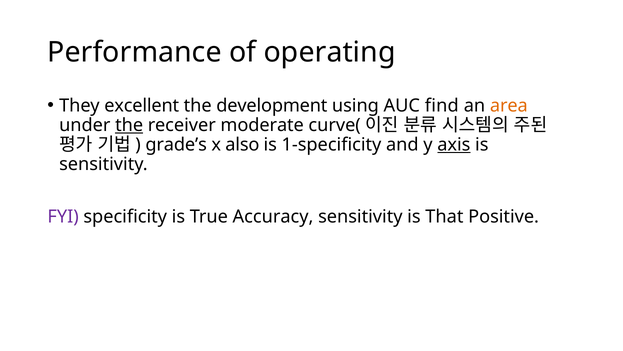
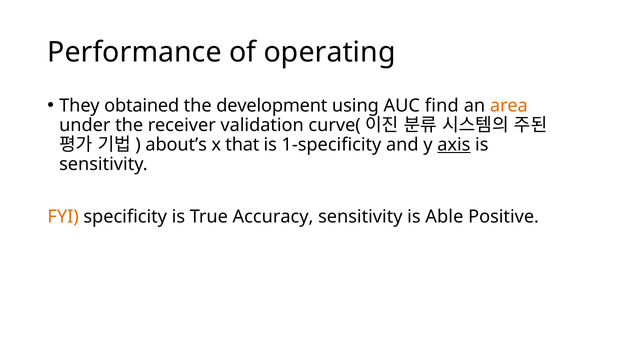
excellent: excellent -> obtained (142, 105)
the underline: present -> none (129, 125)
moderate: moderate -> validation (262, 125)
grade’s: grade’s -> about’s (176, 145)
also: also -> that (242, 145)
FYI colour: purple -> orange (63, 216)
That: That -> Able (444, 216)
